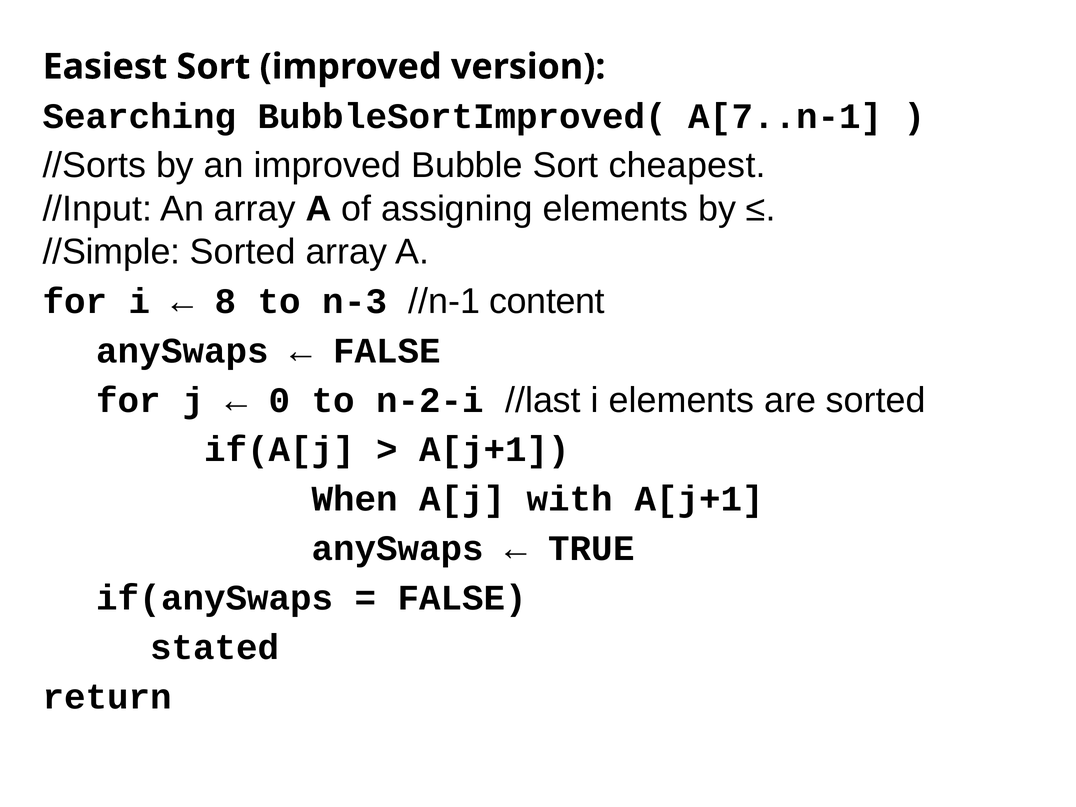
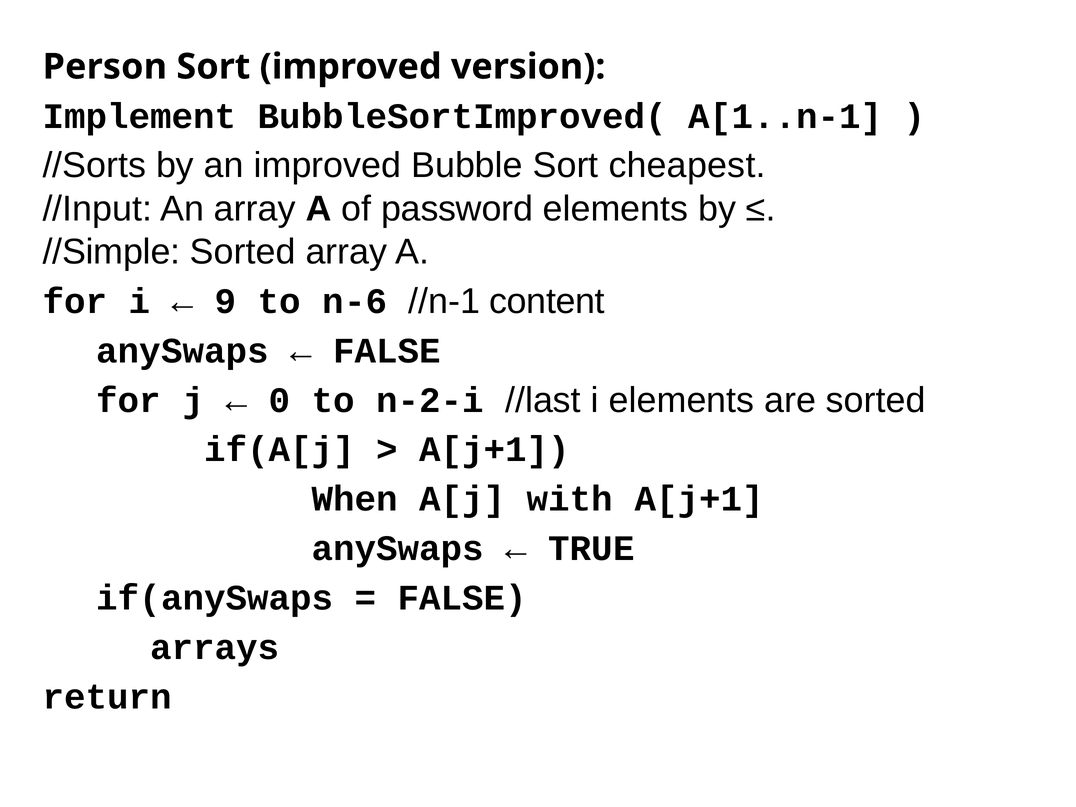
Easiest: Easiest -> Person (105, 67)
Searching: Searching -> Implement (139, 116)
A[7..n-1: A[7..n-1 -> A[1..n-1 (785, 116)
assigning: assigning -> password (457, 209)
8: 8 -> 9 (226, 301)
n-3: n-3 -> n-6 (355, 301)
stated: stated -> arrays (215, 648)
